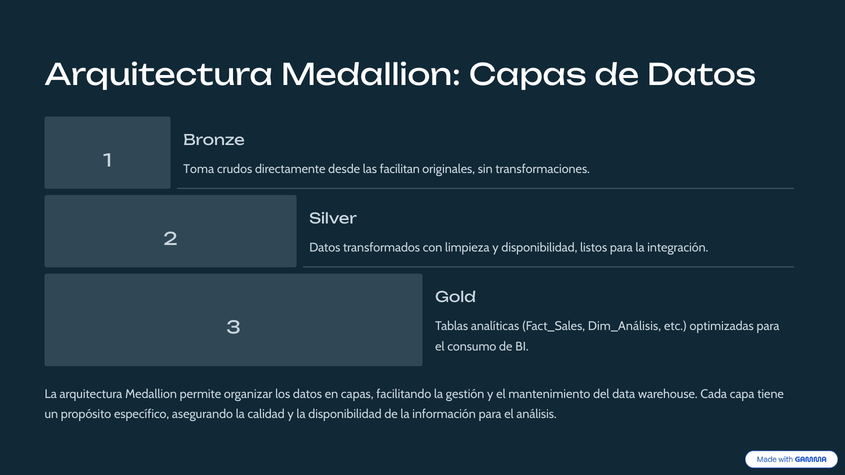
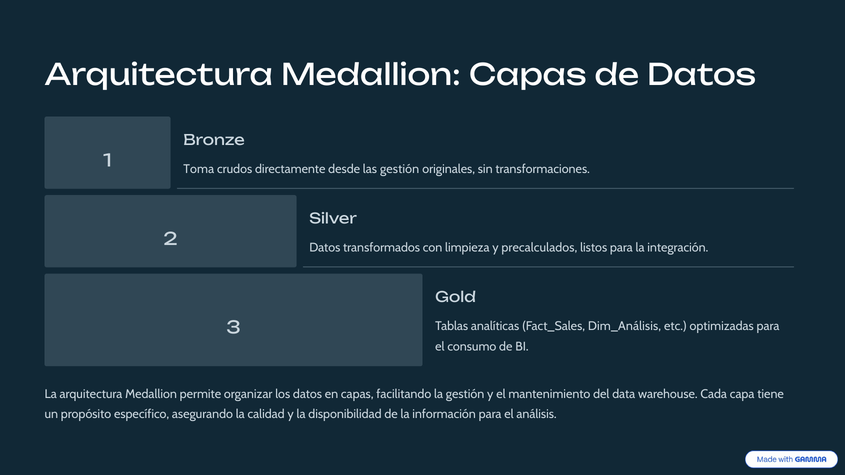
las facilitan: facilitan -> gestión (400, 169)
y disponibilidad: disponibilidad -> precalculados (539, 248)
